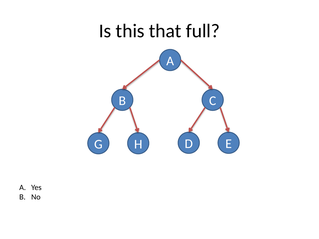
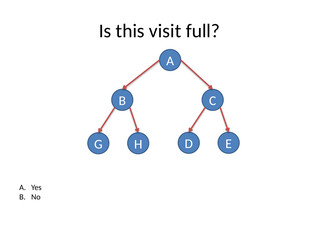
that: that -> visit (165, 31)
